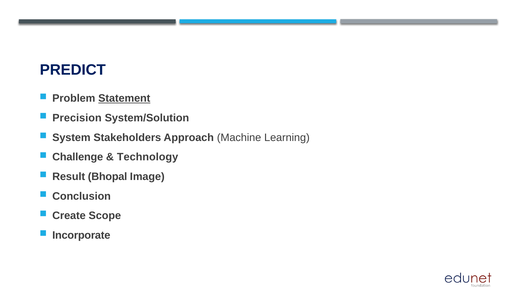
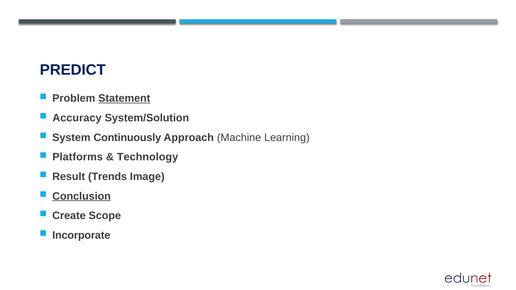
Precision: Precision -> Accuracy (77, 118)
Stakeholders: Stakeholders -> Continuously (127, 138)
Challenge: Challenge -> Platforms (78, 157)
Bhopal: Bhopal -> Trends (108, 177)
Conclusion underline: none -> present (82, 196)
